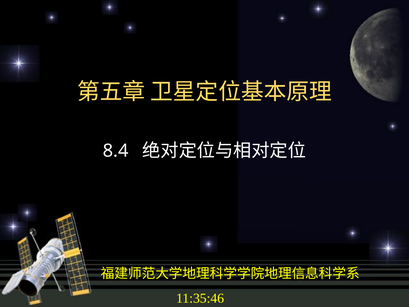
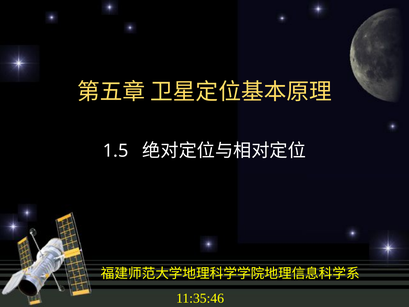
8.4: 8.4 -> 1.5 (116, 151)
